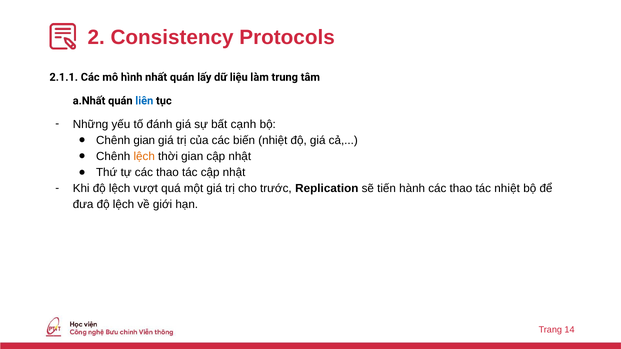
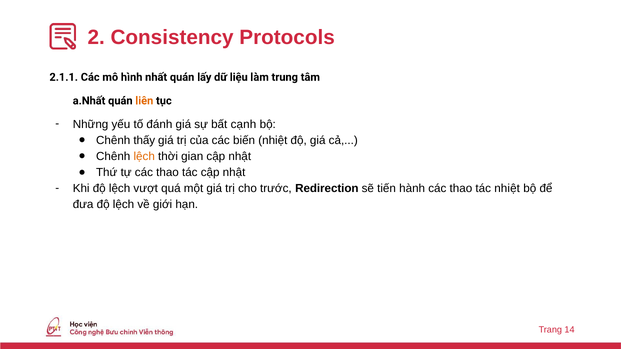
liên colour: blue -> orange (144, 101)
Chênh gian: gian -> thấy (144, 140)
Replication: Replication -> Redirection (327, 189)
